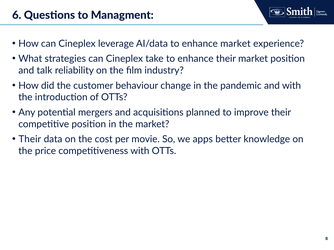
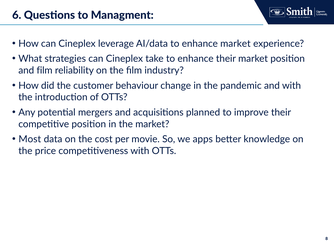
and talk: talk -> film (45, 71)
Their: Their -> Most (30, 139)
